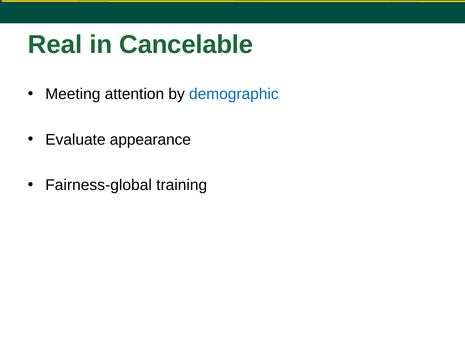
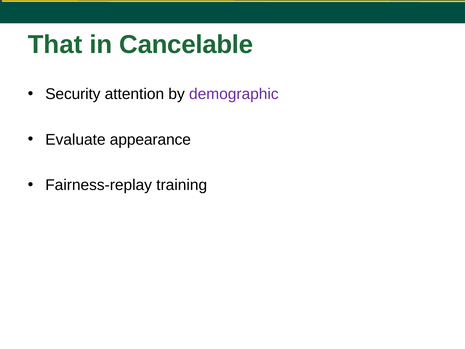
Real: Real -> That (55, 45)
Meeting: Meeting -> Security (73, 94)
demographic colour: blue -> purple (234, 94)
Fairness-global: Fairness-global -> Fairness-replay (99, 185)
